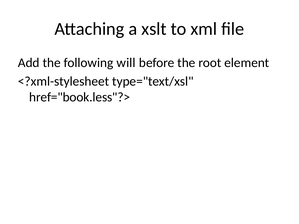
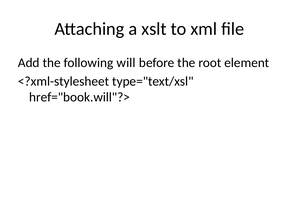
href="book.less"?>: href="book.less"?> -> href="book.will"?> (80, 97)
